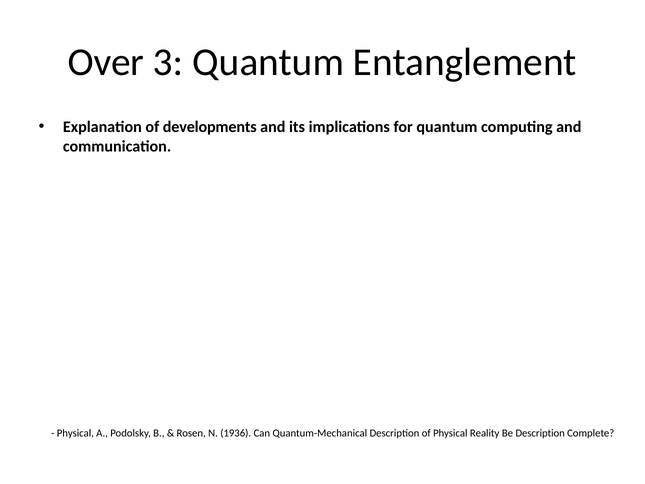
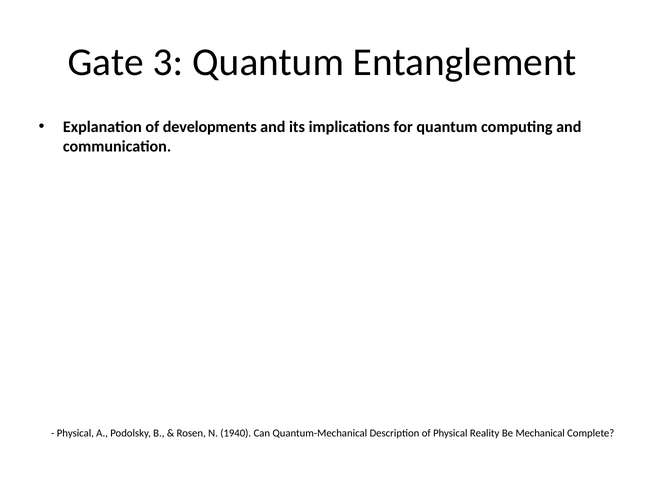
Over: Over -> Gate (106, 62)
1936: 1936 -> 1940 (236, 433)
Be Description: Description -> Mechanical (540, 433)
